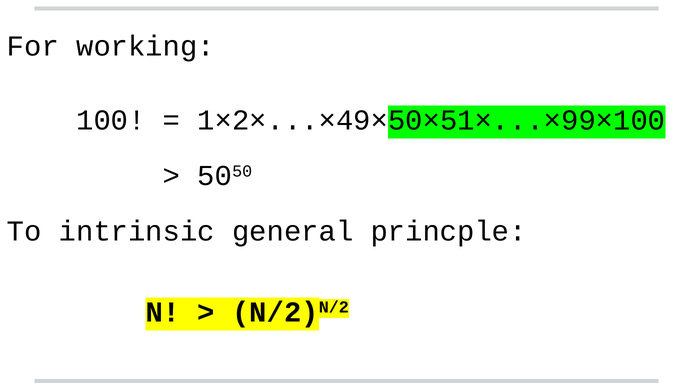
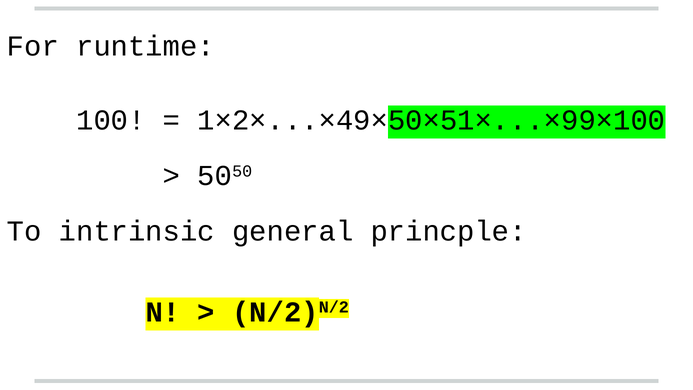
working: working -> runtime (145, 46)
